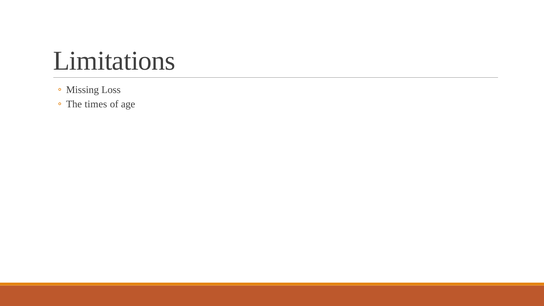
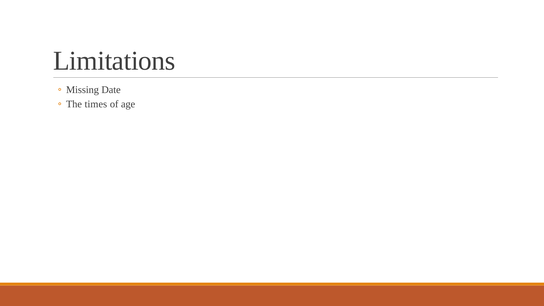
Loss: Loss -> Date (111, 90)
